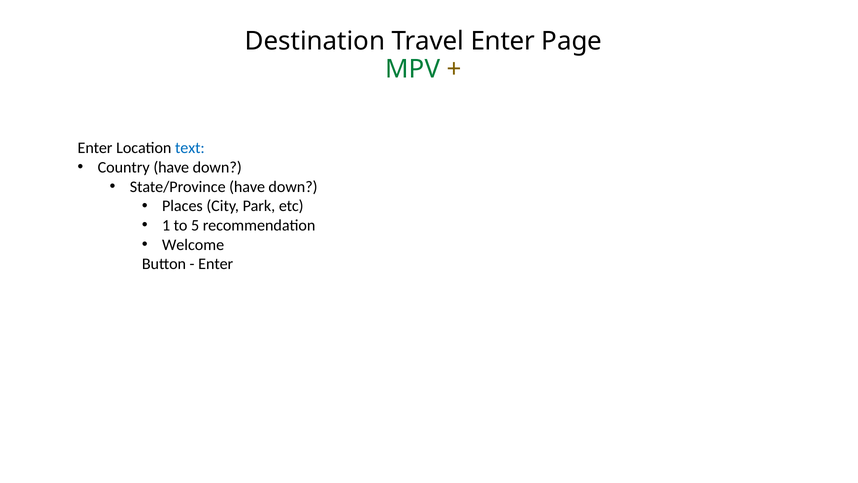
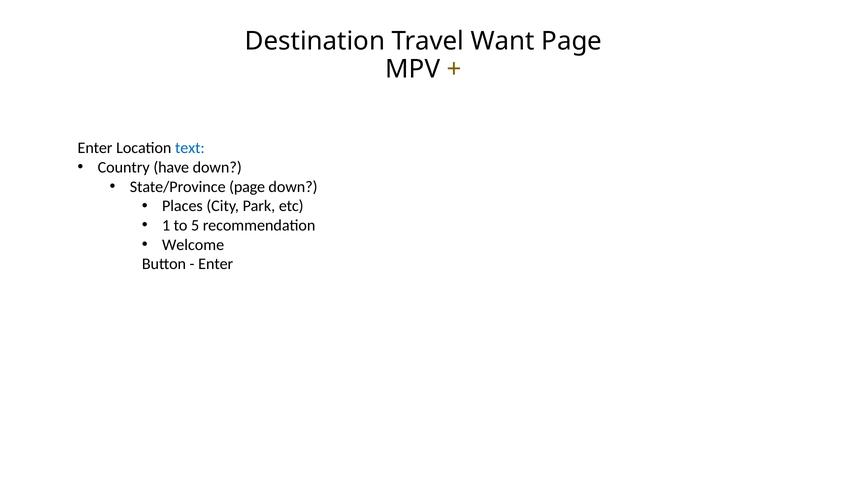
Travel Enter: Enter -> Want (503, 41)
MPV colour: green -> black (413, 69)
State/Province have: have -> page (247, 187)
